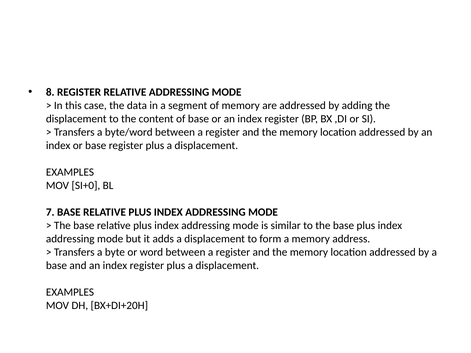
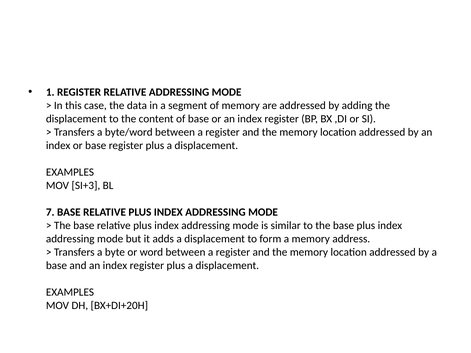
8: 8 -> 1 (50, 92)
SI+0: SI+0 -> SI+3 (86, 186)
